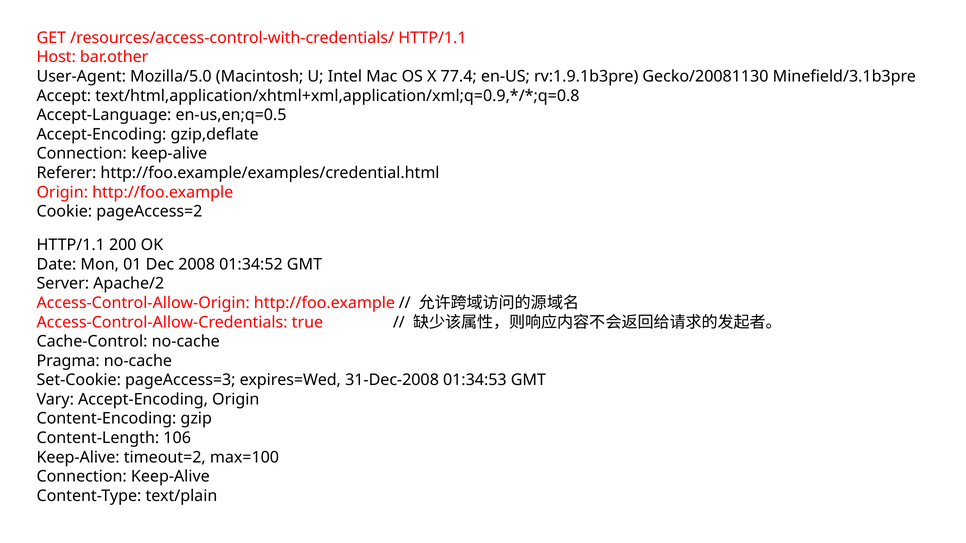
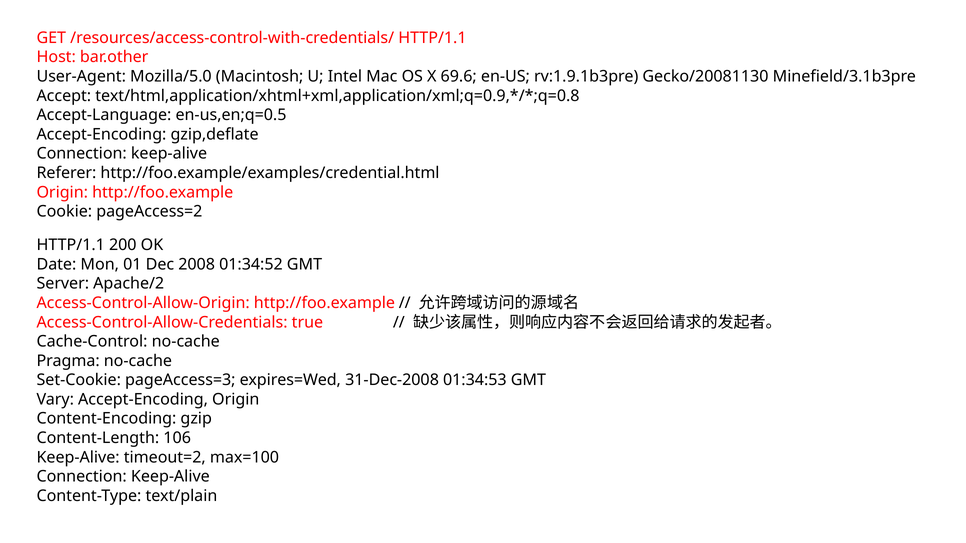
77.4: 77.4 -> 69.6 (459, 77)
